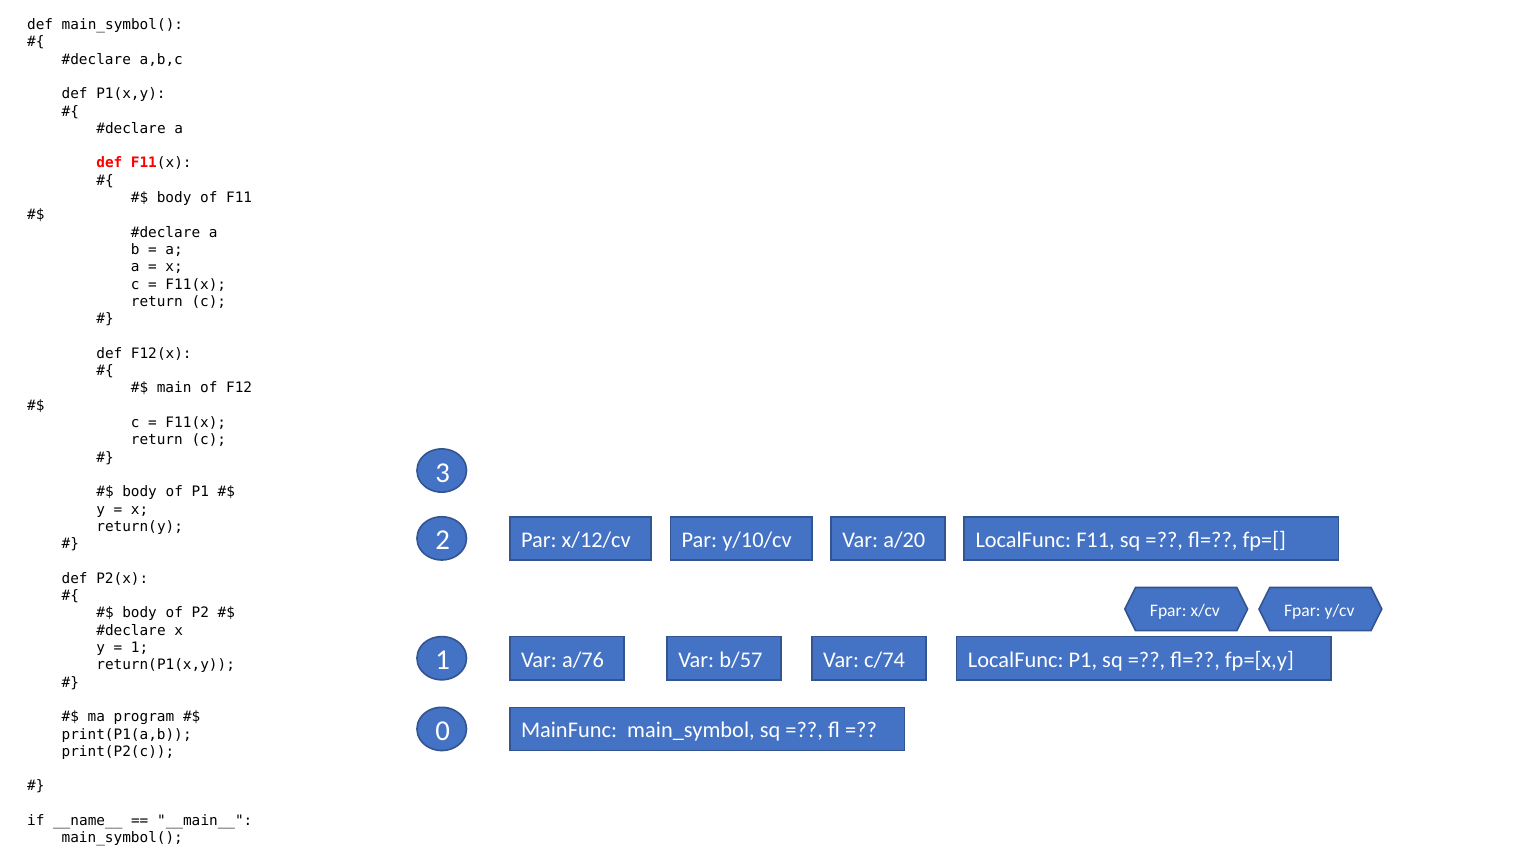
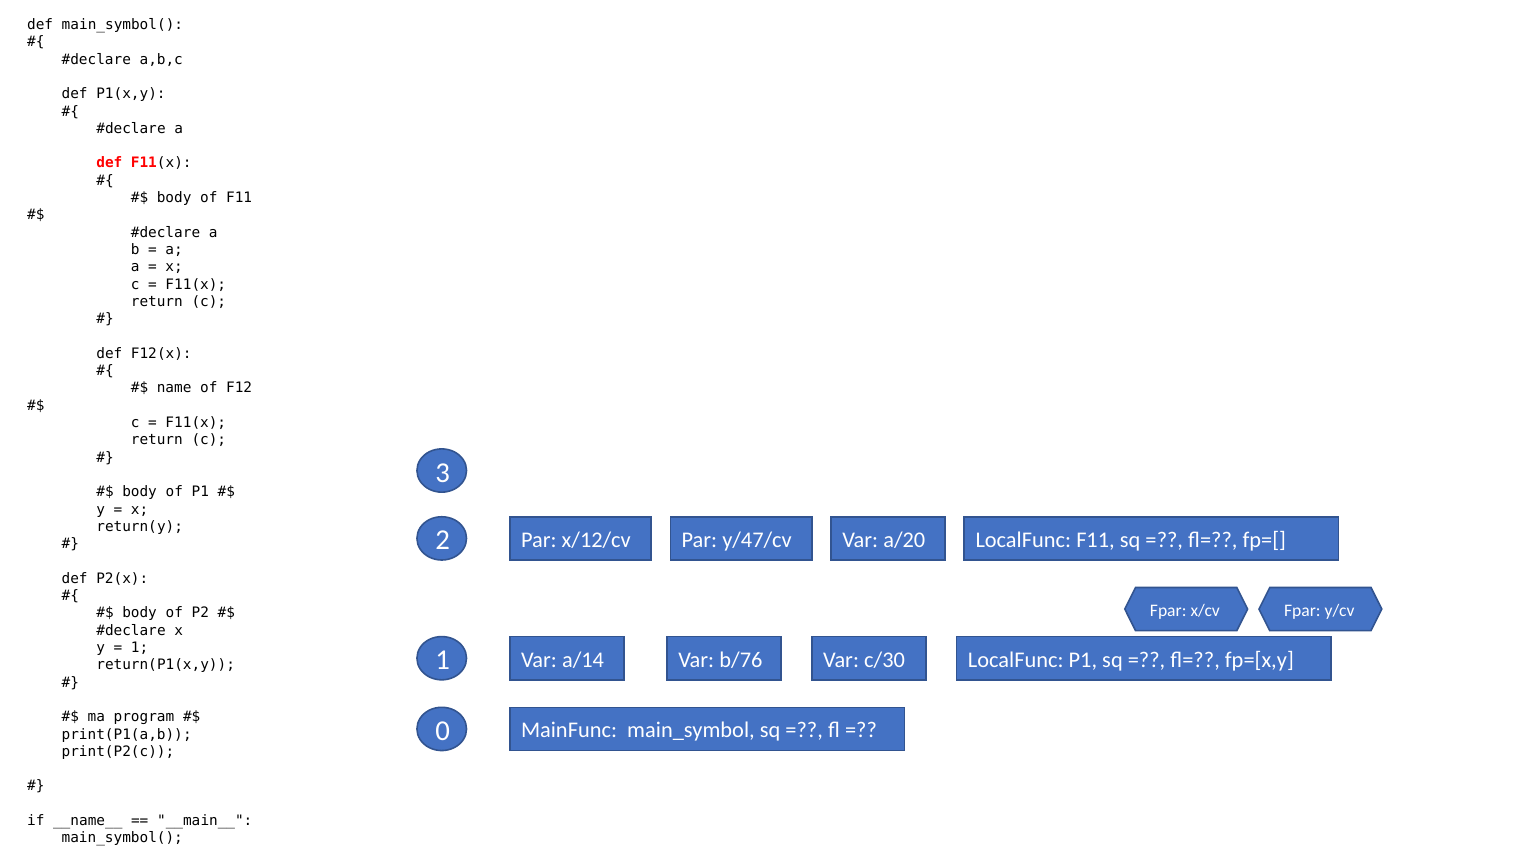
main: main -> name (174, 388)
y/10/cv: y/10/cv -> y/47/cv (757, 540)
a/76: a/76 -> a/14 (583, 660)
b/57: b/57 -> b/76 (741, 660)
c/74: c/74 -> c/30 (885, 660)
